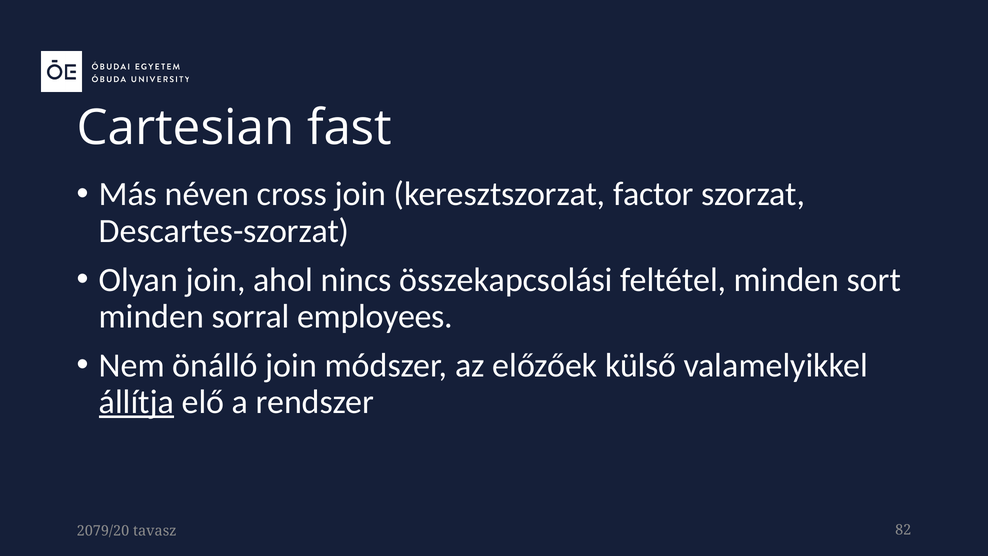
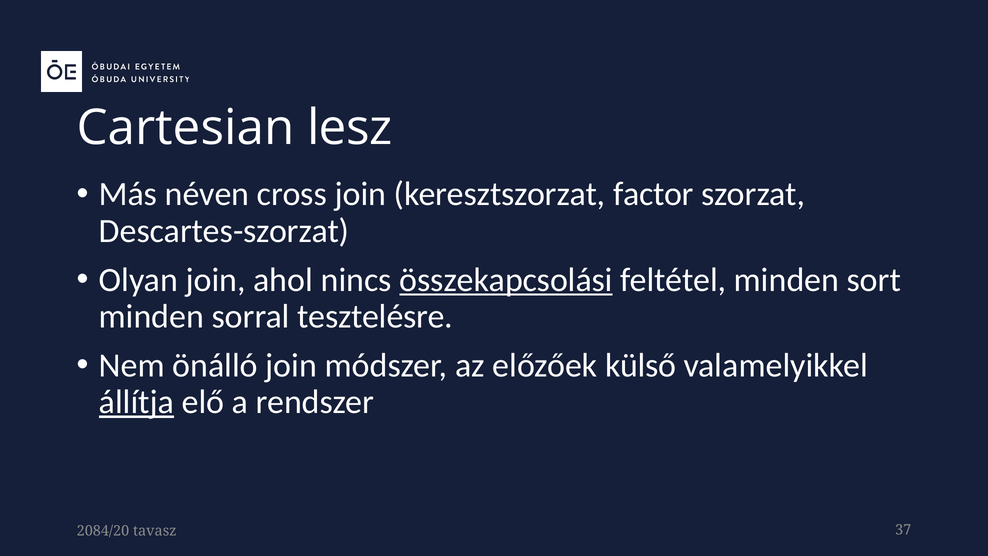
fast: fast -> lesz (350, 128)
összekapcsolási underline: none -> present (506, 280)
employees: employees -> tesztelésre (375, 317)
2079/20: 2079/20 -> 2084/20 (103, 531)
82: 82 -> 37 (903, 530)
